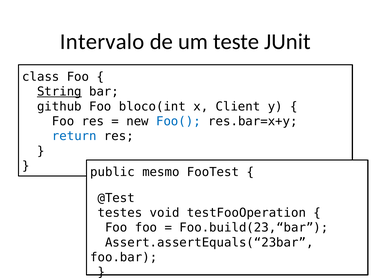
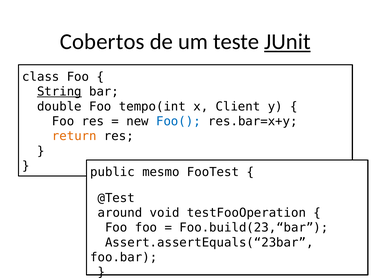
Intervalo: Intervalo -> Cobertos (102, 42)
JUnit underline: none -> present (287, 42)
github: github -> double (59, 107)
bloco(int: bloco(int -> tempo(int (152, 107)
return colour: blue -> orange (74, 136)
testes: testes -> around (120, 213)
